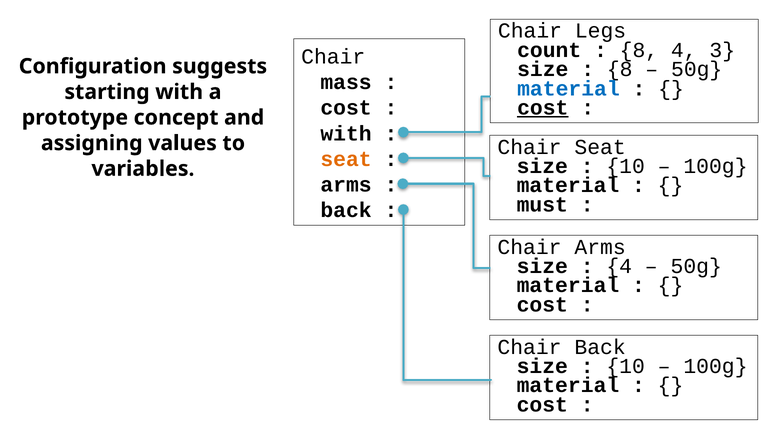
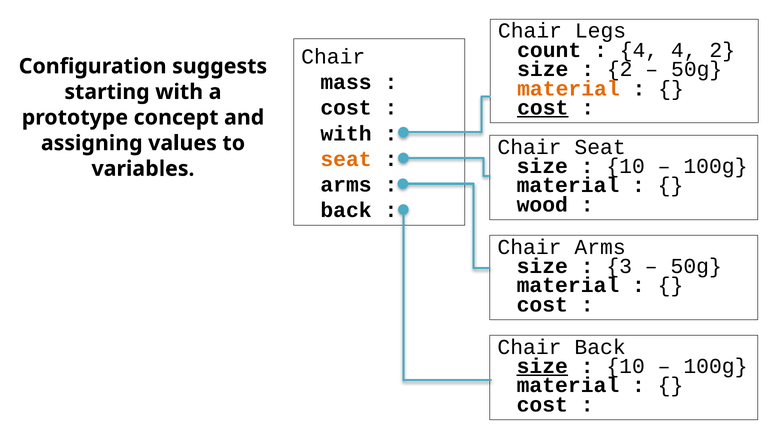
8: 8 -> 4 (639, 50)
4 3: 3 -> 2 (722, 50)
8: 8 -> 2 (620, 69)
material colour: blue -> orange (568, 89)
must: must -> wood (542, 205)
4: 4 -> 3 (619, 266)
size underline: none -> present (542, 366)
